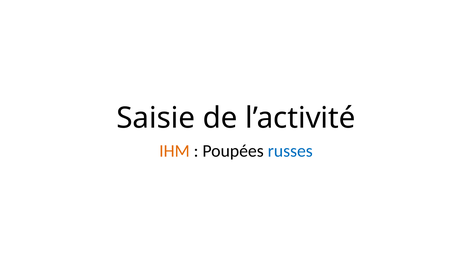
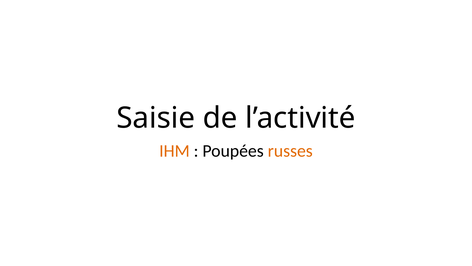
russes colour: blue -> orange (290, 151)
